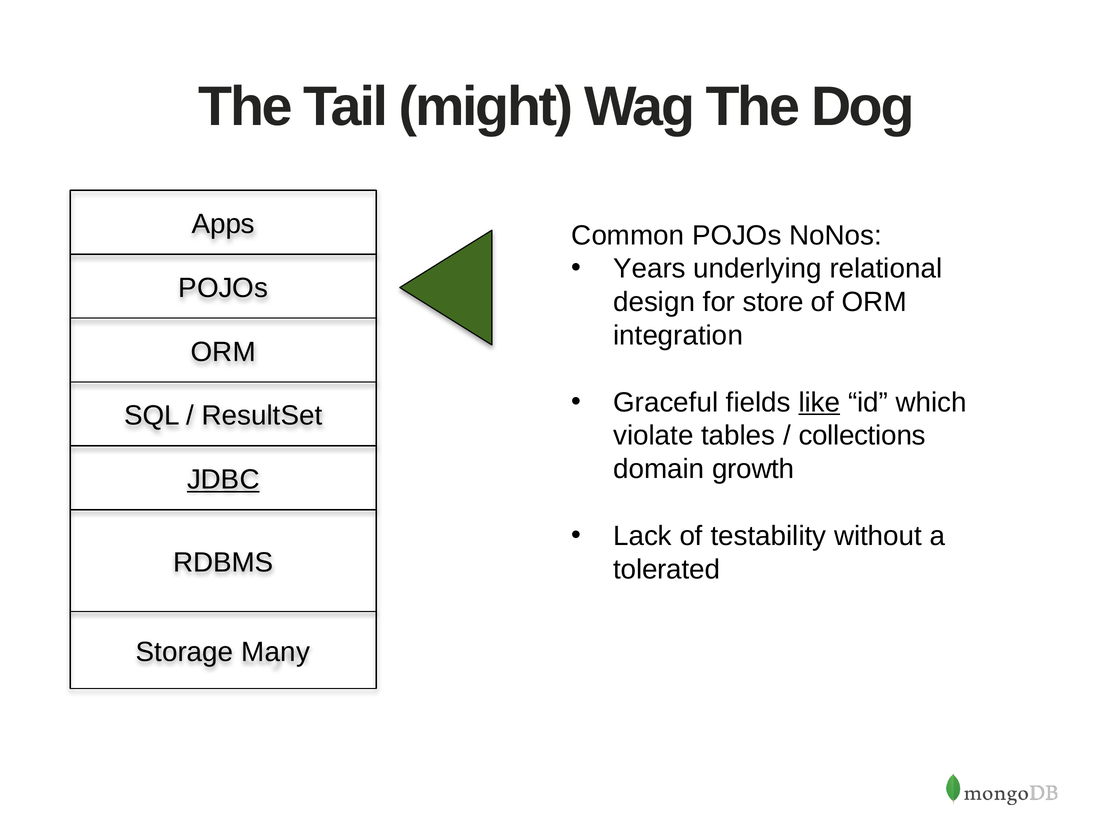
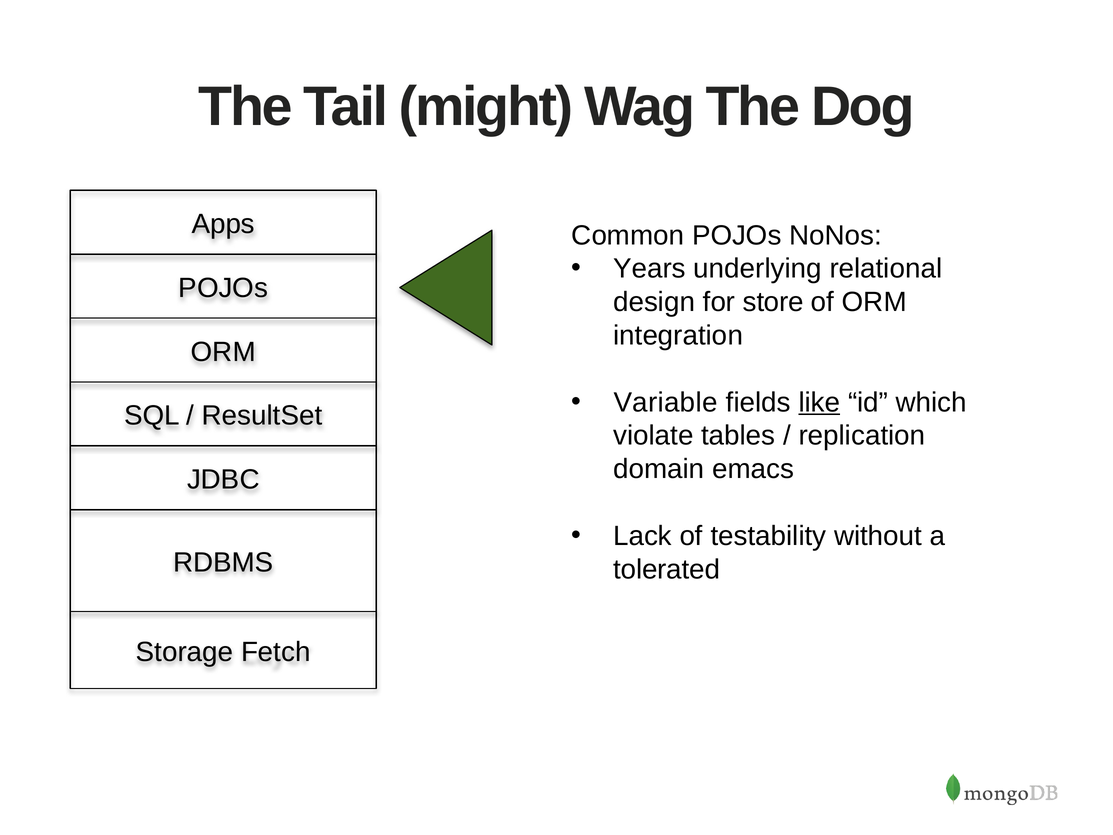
Graceful: Graceful -> Variable (666, 402)
collections: collections -> replication (862, 436)
growth: growth -> emacs (753, 469)
JDBC underline: present -> none (223, 480)
Many: Many -> Fetch (276, 652)
